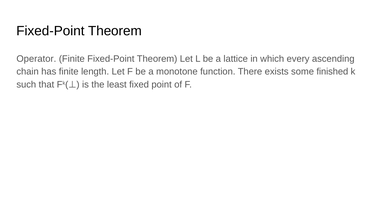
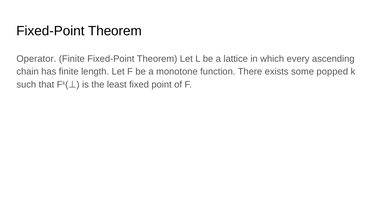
finished: finished -> popped (332, 72)
